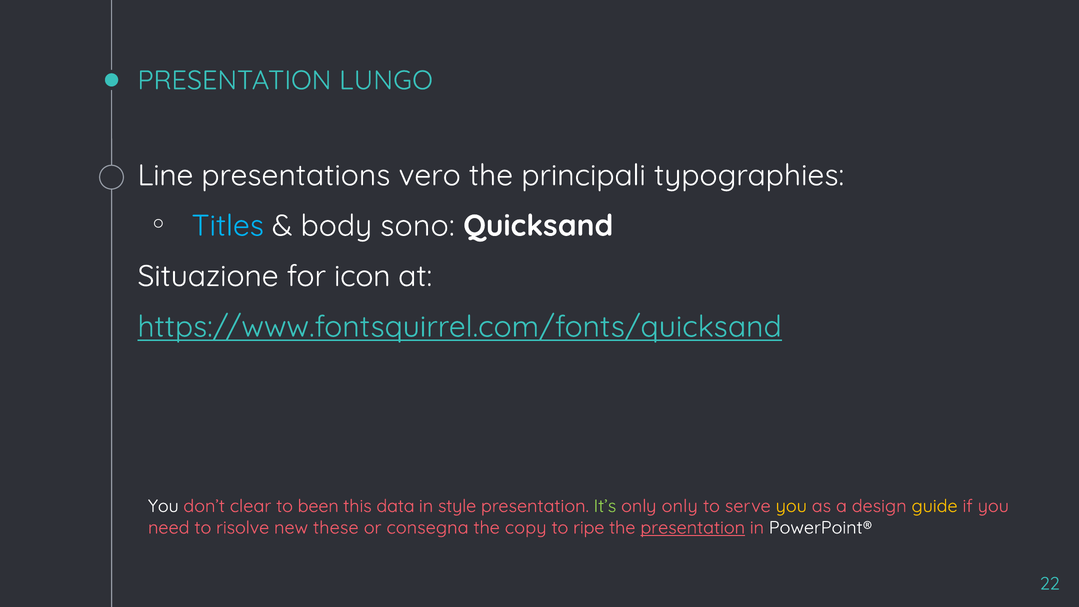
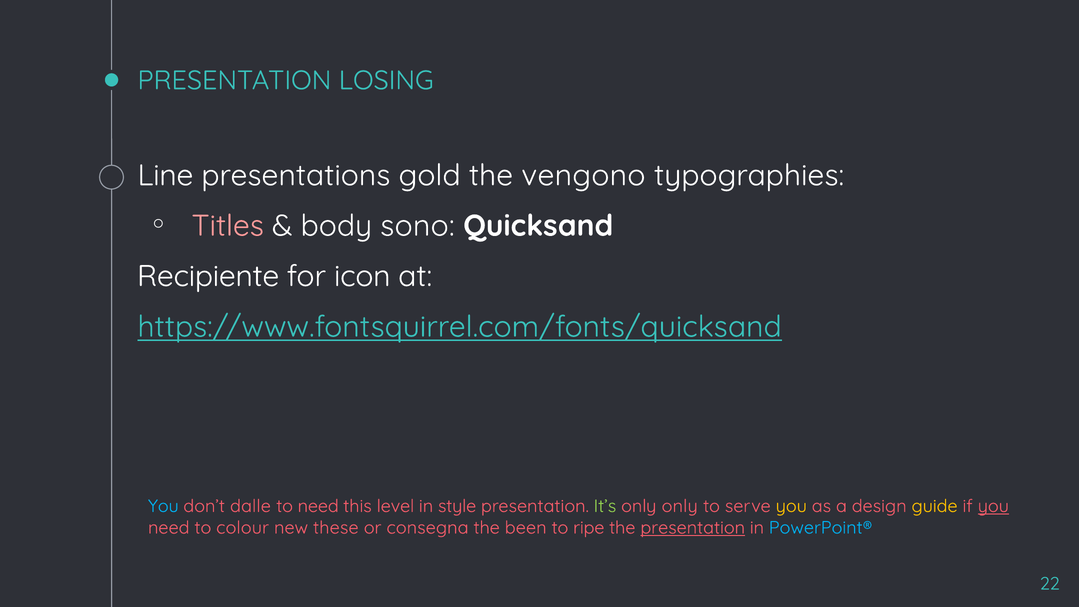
LUNGO: LUNGO -> LOSING (386, 80)
vero: vero -> gold (430, 175)
principali: principali -> vengono (583, 175)
Titles colour: light blue -> pink (228, 226)
Situazione: Situazione -> Recipiente (208, 276)
You colour: white -> light blue (163, 506)
clear: clear -> dalle (250, 506)
to been: been -> need (318, 506)
data: data -> level (395, 506)
you underline: none -> present (993, 506)
risolve: risolve -> colour (243, 528)
copy: copy -> been (526, 528)
PowerPoint® colour: white -> light blue (821, 528)
